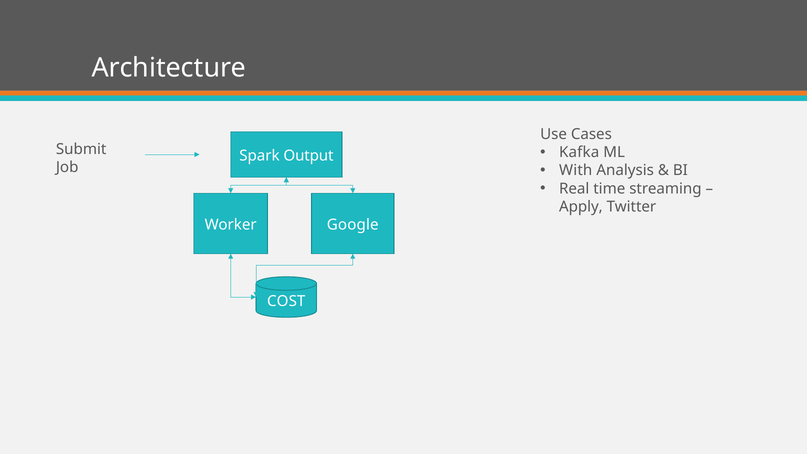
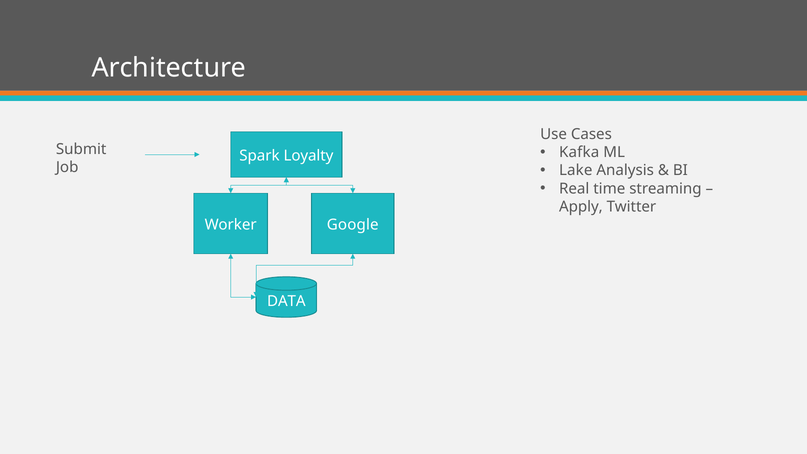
Output: Output -> Loyalty (308, 156)
With: With -> Lake (576, 170)
COST: COST -> DATA (286, 301)
